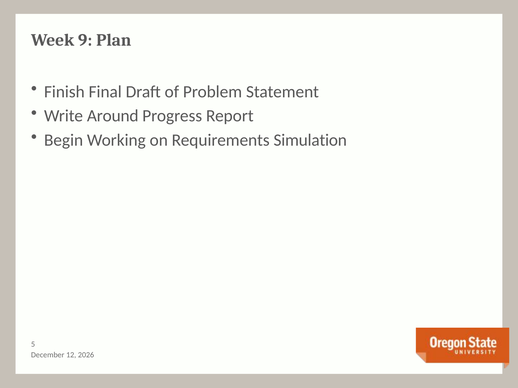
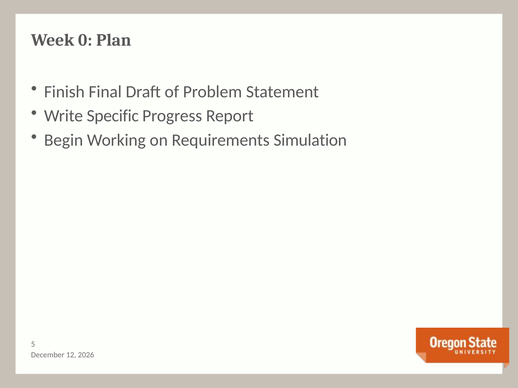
9: 9 -> 0 (85, 40)
Around: Around -> Specific (113, 116)
